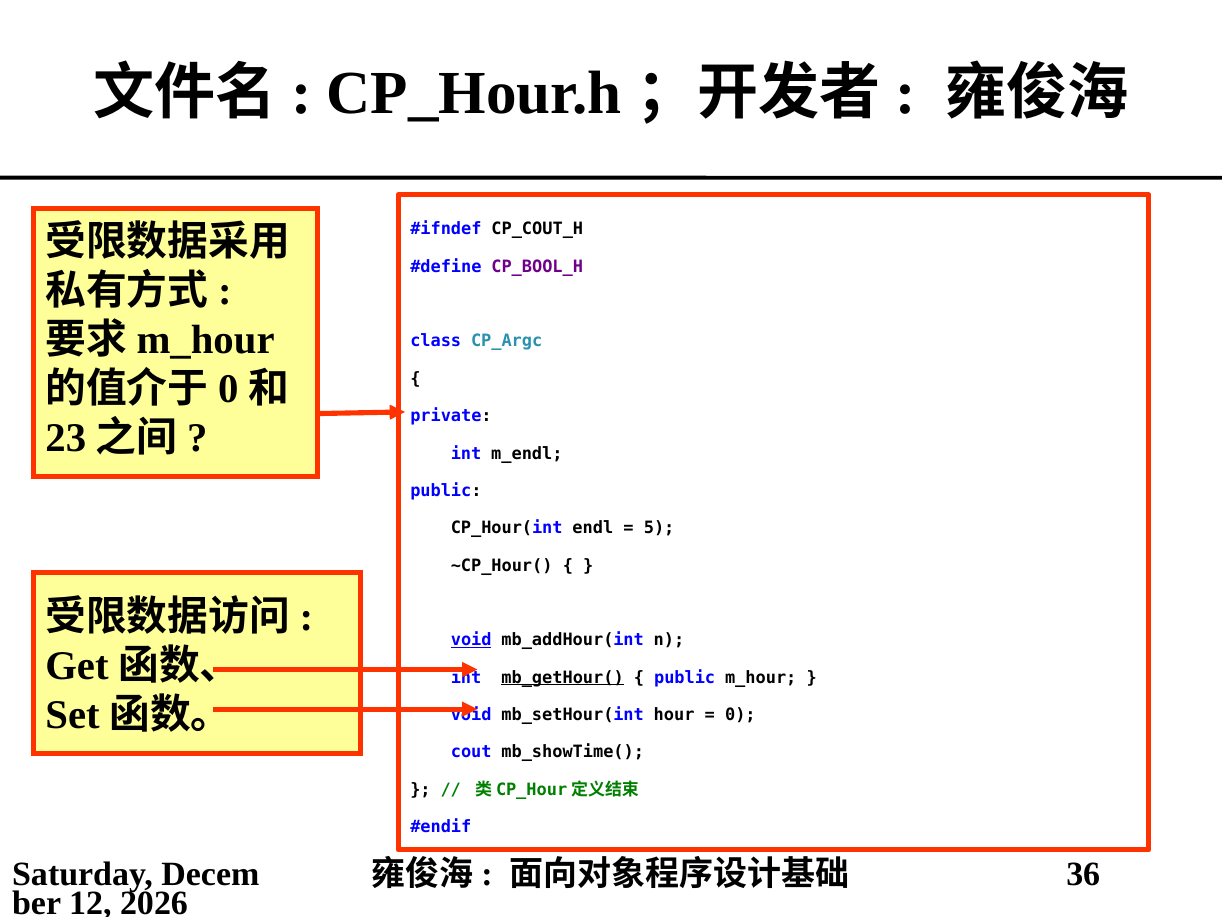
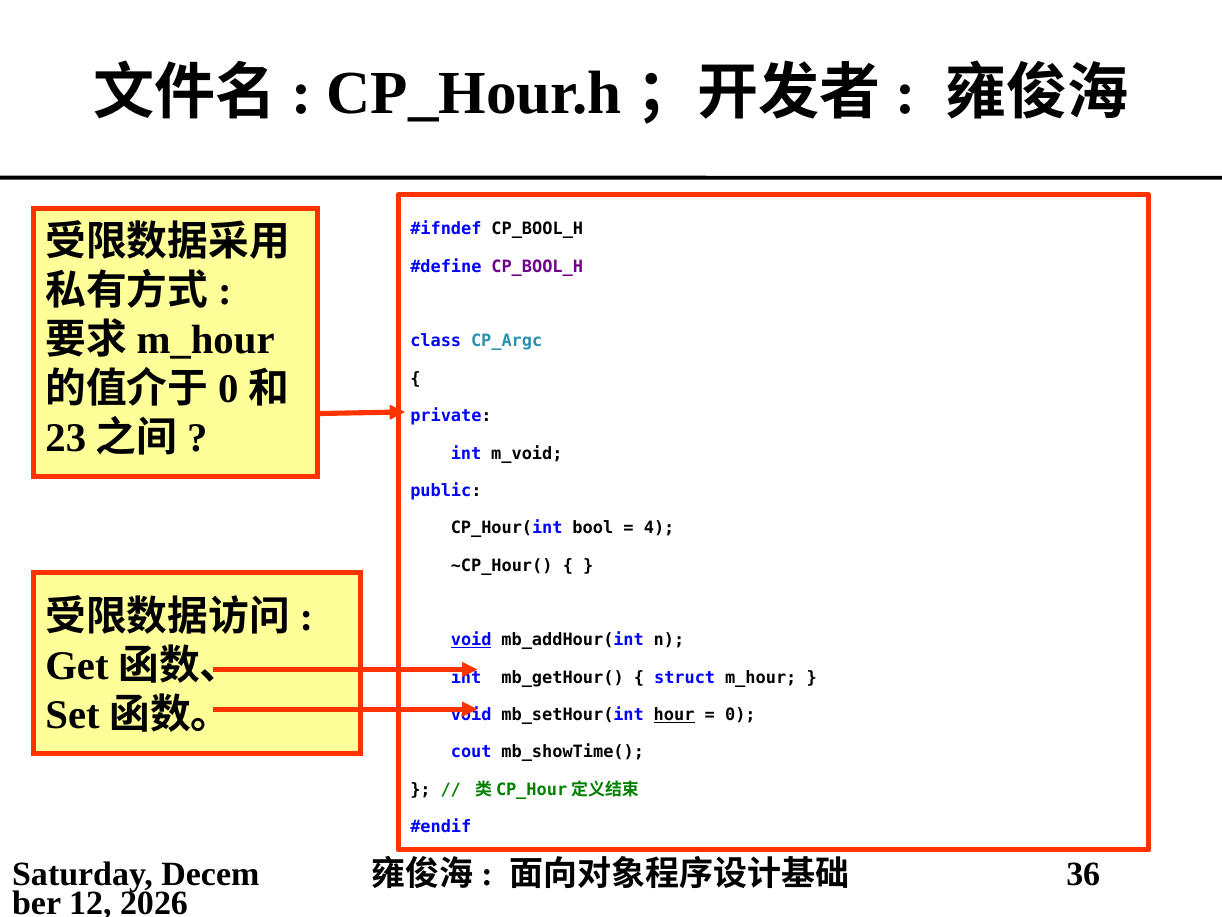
CP_COUT_H: CP_COUT_H -> CP_BOOL_H (537, 229)
m_endl: m_endl -> m_void (527, 453)
endl: endl -> bool (593, 528)
5: 5 -> 4 (659, 528)
mb_getHour( underline: present -> none (563, 677)
public: public -> struct (685, 677)
hour underline: none -> present (674, 715)
